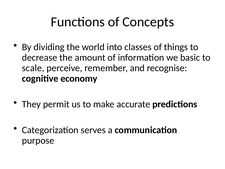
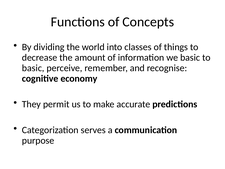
scale: scale -> basic (33, 68)
